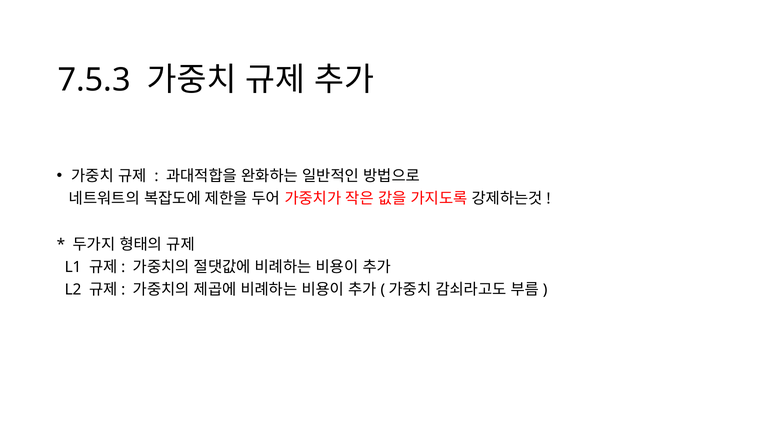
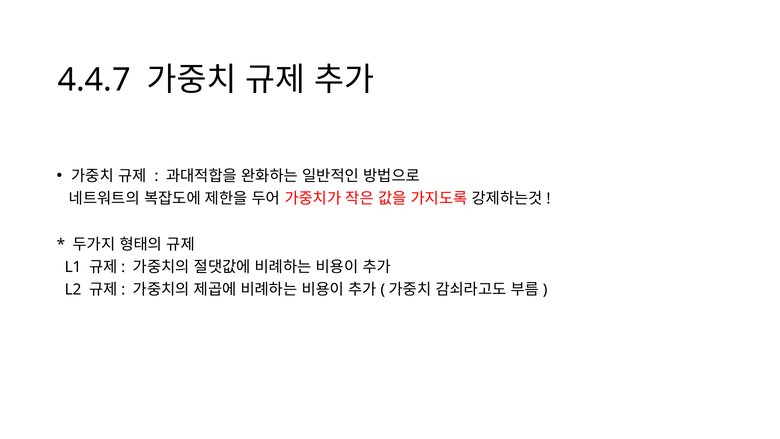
7.5.3: 7.5.3 -> 4.4.7 (94, 80)
